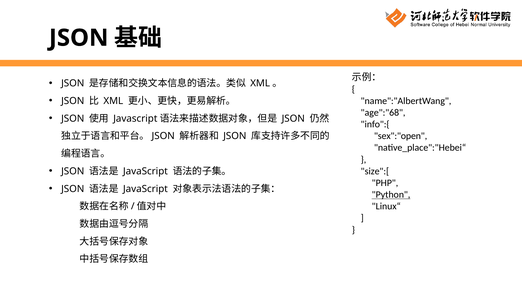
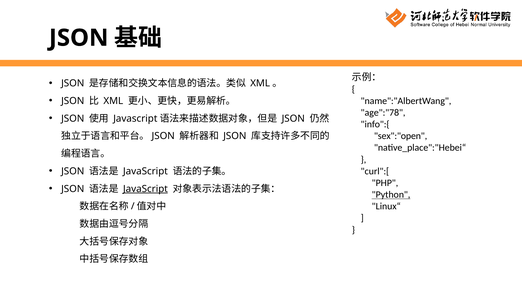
age":"68: age":"68 -> age":"78 (383, 113)
size":[: size":[ -> curl":[ (375, 172)
JavaScript underline: none -> present (145, 189)
